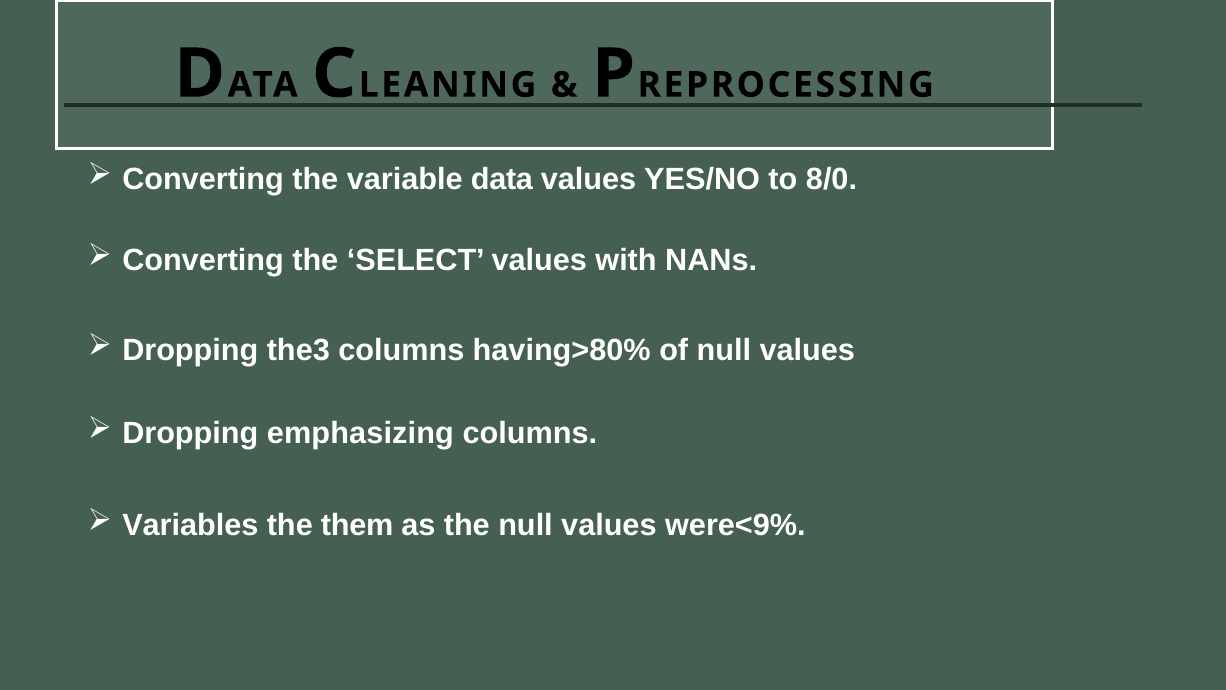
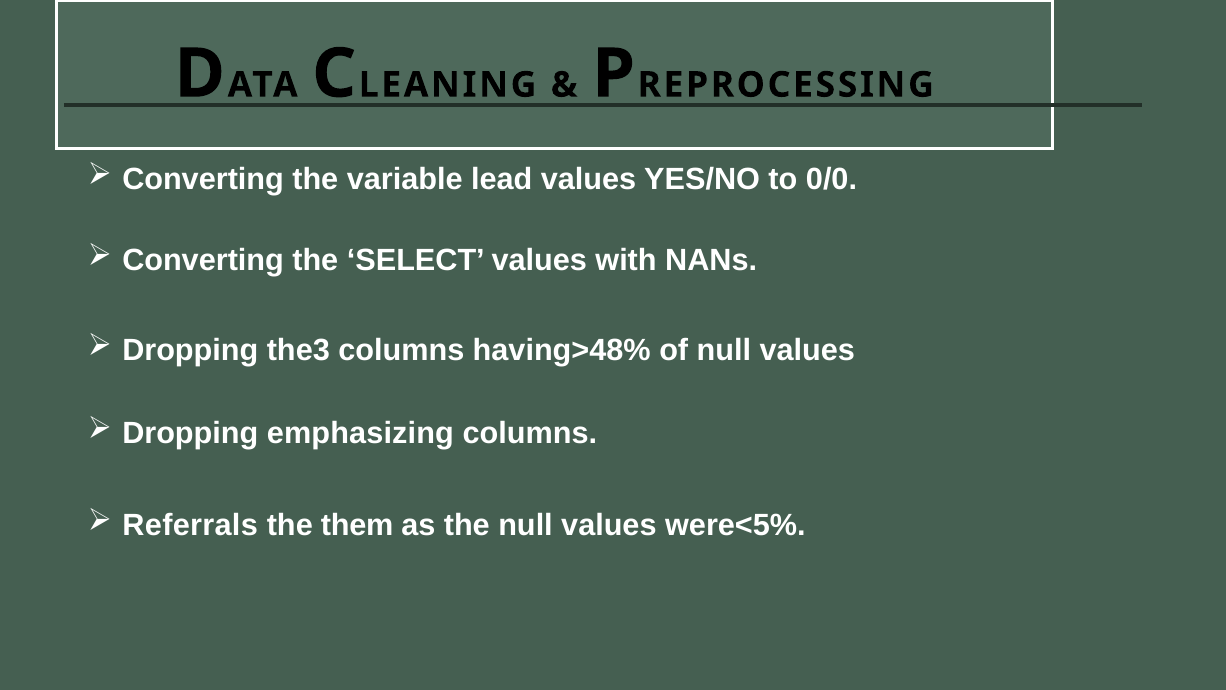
data: data -> lead (502, 179)
8/0: 8/0 -> 0/0 (831, 179)
having>80%: having>80% -> having>48% (562, 350)
Variables: Variables -> Referrals (190, 525)
were<9%: were<9% -> were<5% (735, 525)
